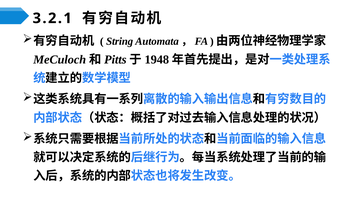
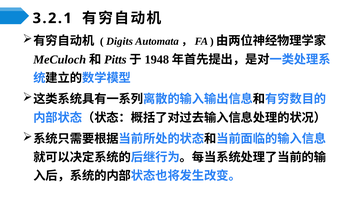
String: String -> Digits (120, 41)
